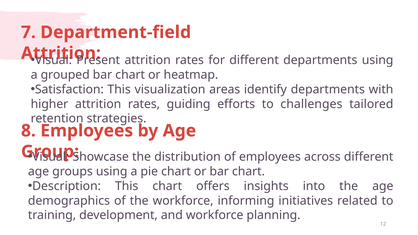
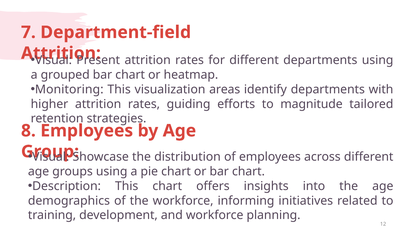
Satisfaction: Satisfaction -> Monitoring (69, 89)
challenges: challenges -> magnitude (312, 104)
